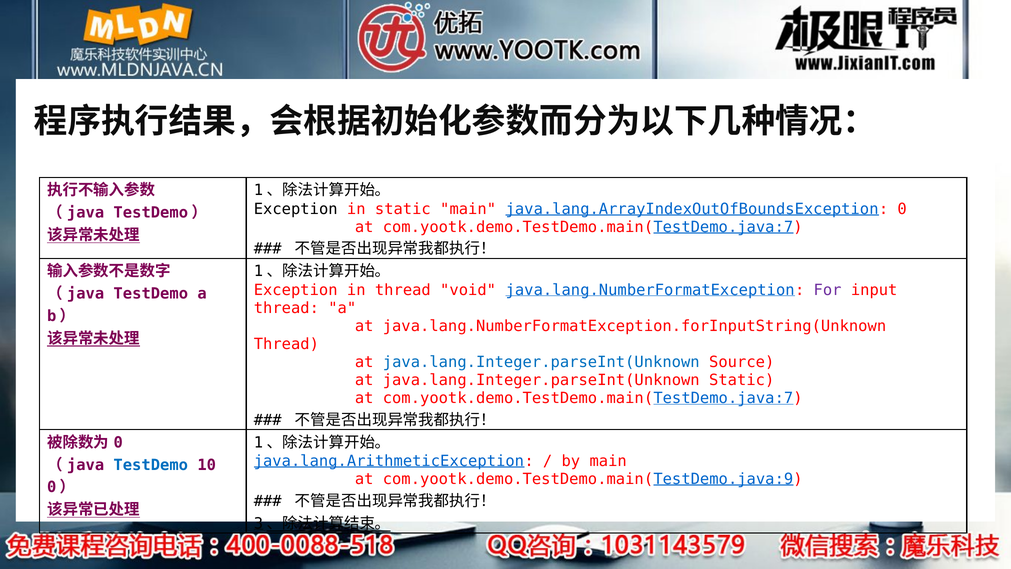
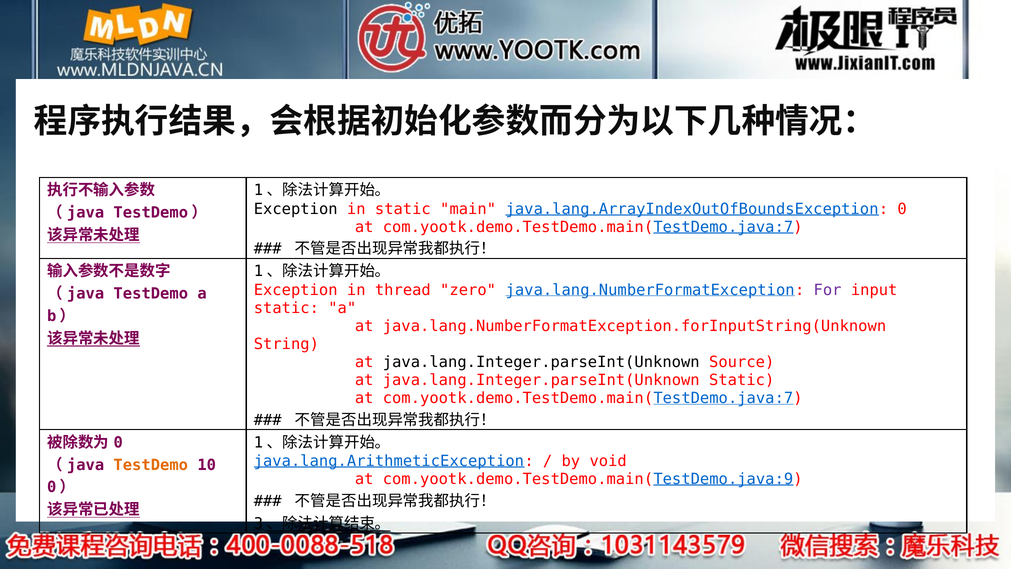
void: void -> zero (468, 290)
thread: thread -> static (286, 308)
Thread: Thread -> String (286, 344)
java.lang.Integer.parseInt(Unknown colour: blue -> black (541, 362)
by main: main -> void (608, 461)
TestDemo colour: blue -> orange (151, 465)
